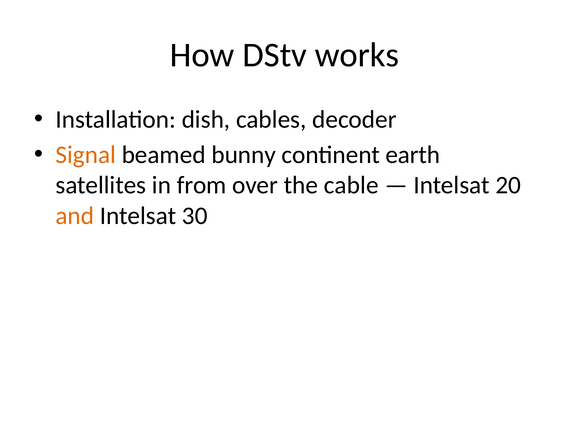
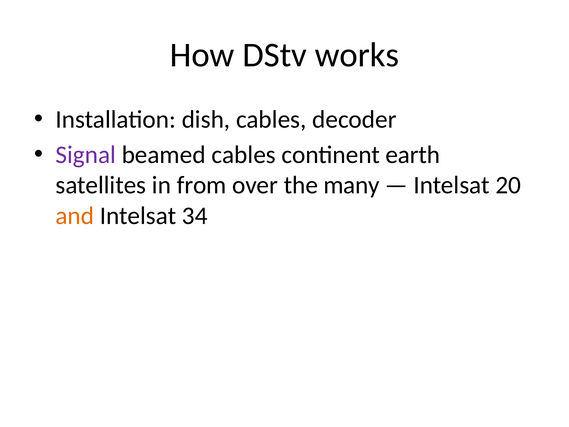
Signal colour: orange -> purple (86, 155)
beamed bunny: bunny -> cables (244, 155)
cable: cable -> many (351, 185)
30: 30 -> 34 (195, 216)
